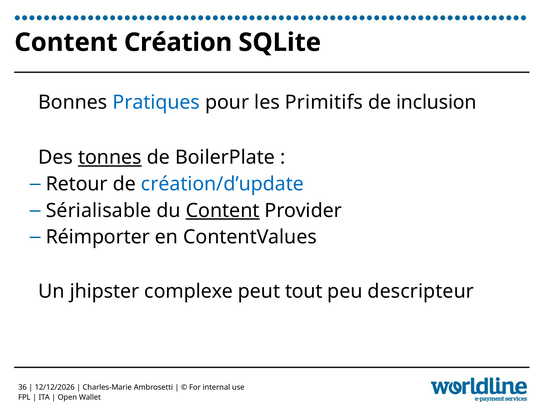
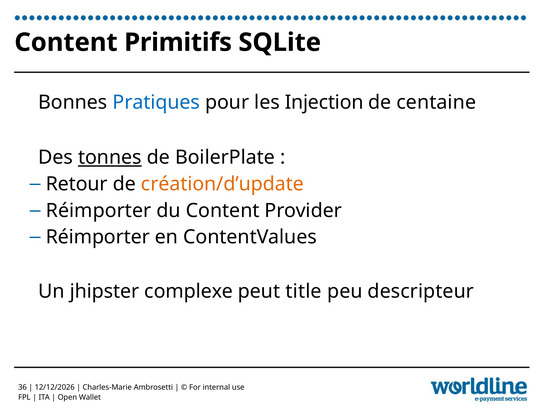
Création: Création -> Primitifs (178, 42)
Primitifs: Primitifs -> Injection (324, 102)
inclusion: inclusion -> centaine (436, 102)
création/d’update colour: blue -> orange (222, 184)
Sérialisable: Sérialisable -> Réimporter (99, 210)
Content underline: present -> none (223, 210)
tout: tout -> title (304, 291)
